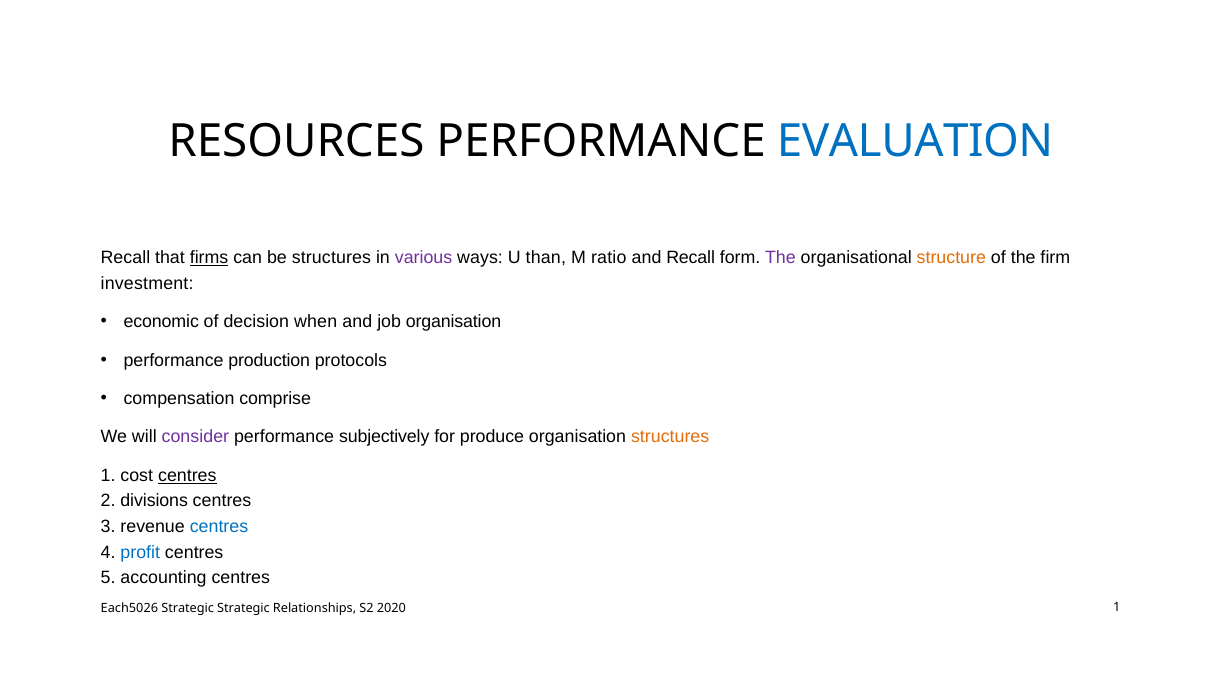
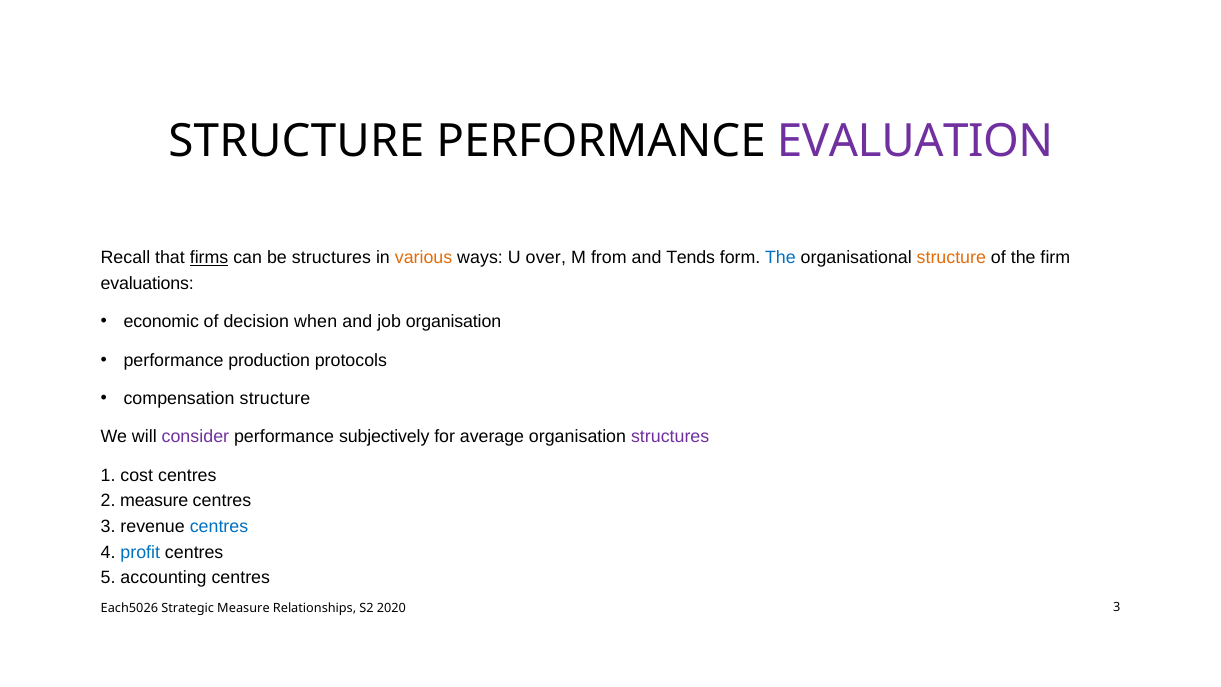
RESOURCES: RESOURCES -> STRUCTURE (296, 142)
EVALUATION colour: blue -> purple (915, 142)
various colour: purple -> orange (424, 258)
than: than -> over (546, 258)
ratio: ratio -> from (609, 258)
and Recall: Recall -> Tends (691, 258)
The colour: purple -> blue (780, 258)
investment: investment -> evaluations (147, 283)
compensation comprise: comprise -> structure (275, 399)
produce: produce -> average (492, 437)
structures colour: orange -> purple (670, 437)
centres underline: present -> none (187, 475)
2 divisions: divisions -> measure (154, 501)
Strategic Strategic: Strategic -> Measure (243, 608)
2020 1: 1 -> 3 (1117, 607)
